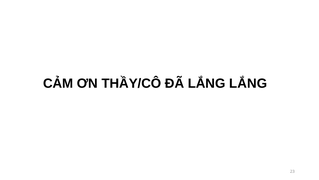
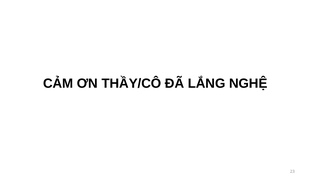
LẮNG LẮNG: LẮNG -> NGHỆ (248, 83)
